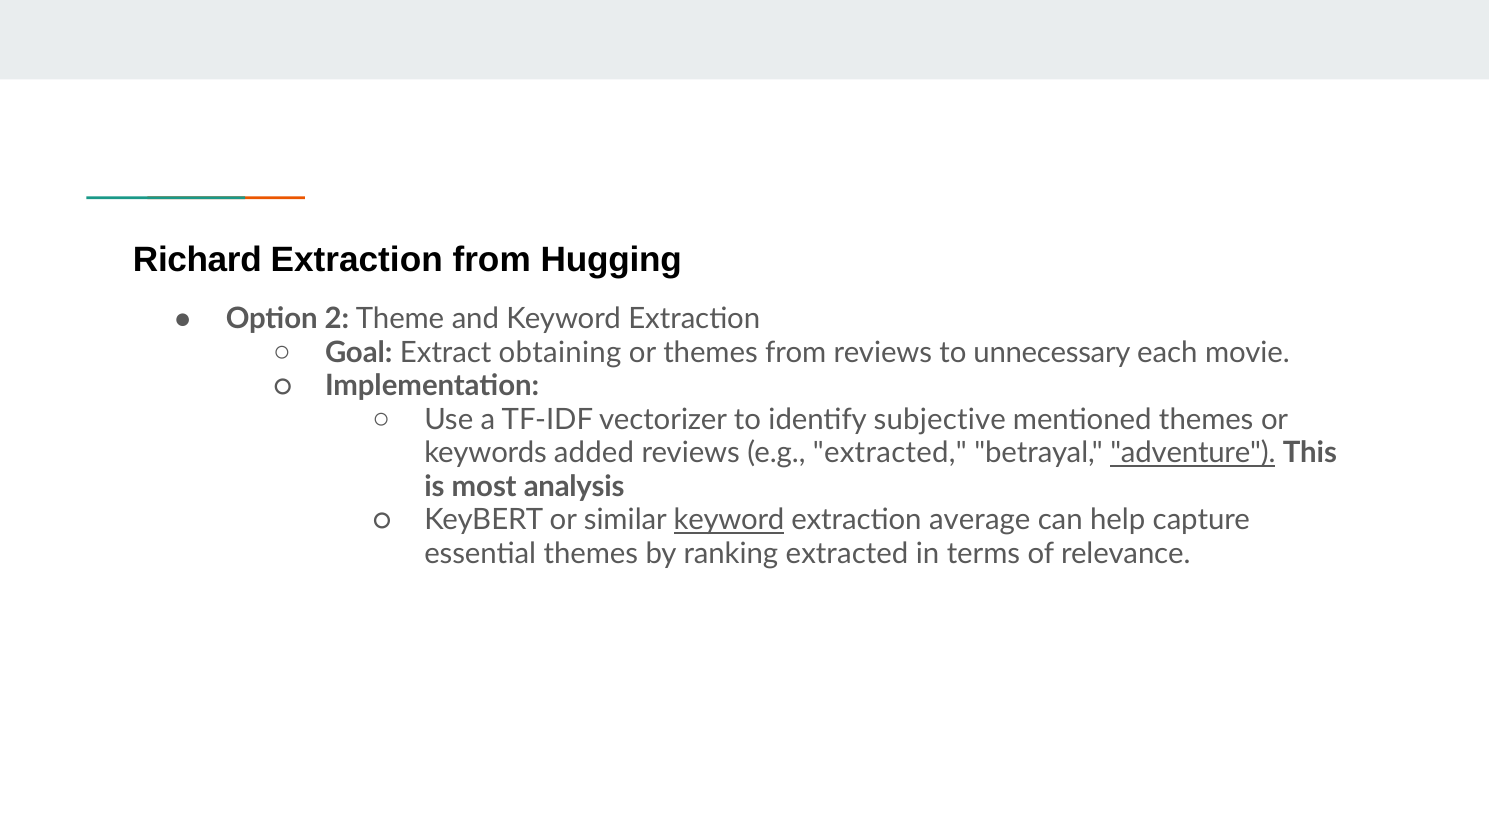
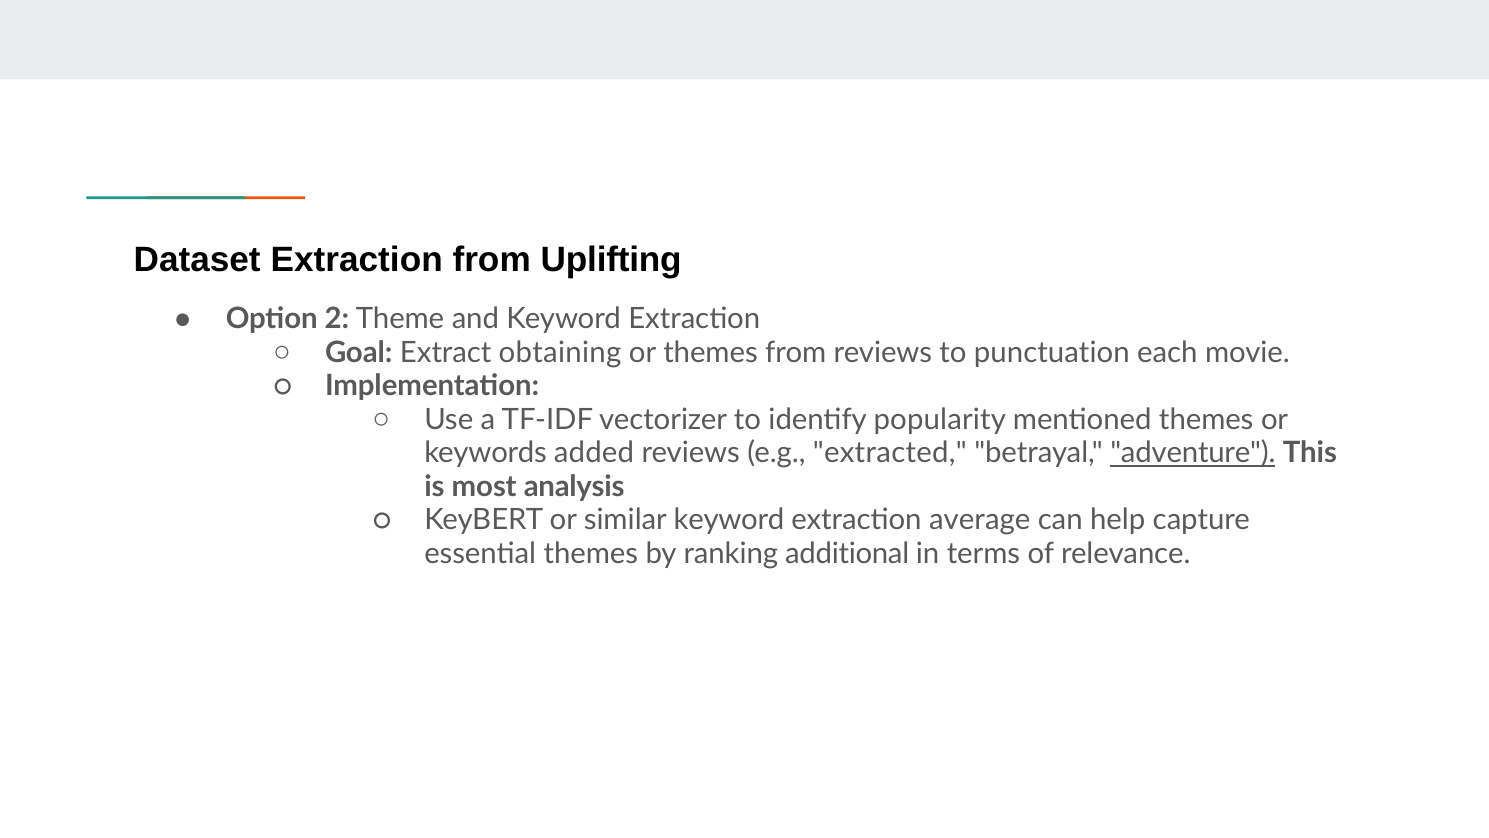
Richard: Richard -> Dataset (197, 260)
Hugging: Hugging -> Uplifting (611, 260)
unnecessary: unnecessary -> punctuation (1052, 352)
subjective: subjective -> popularity (940, 419)
keyword underline: present -> none (729, 520)
ranking extracted: extracted -> additional (847, 553)
